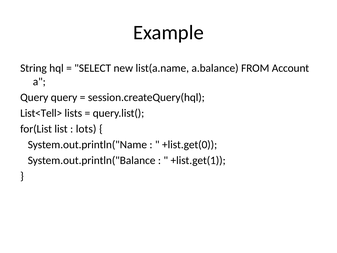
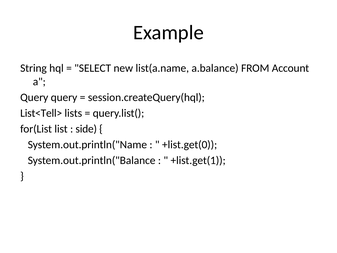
lots: lots -> side (86, 129)
